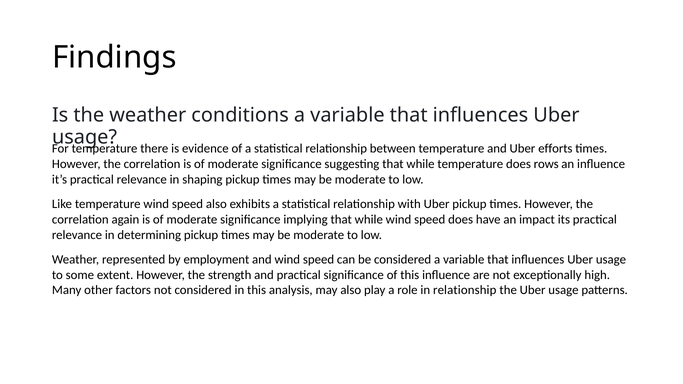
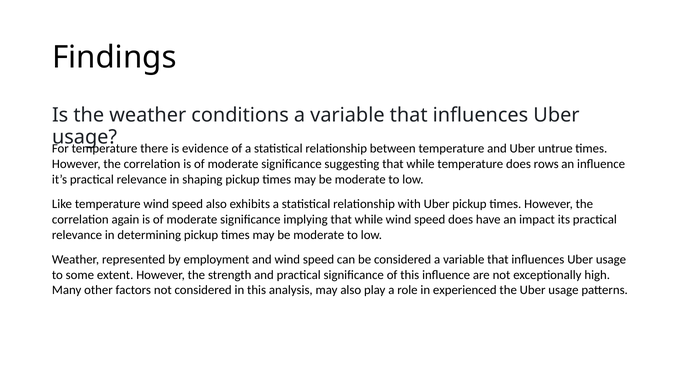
efforts: efforts -> untrue (555, 149)
in relationship: relationship -> experienced (465, 290)
